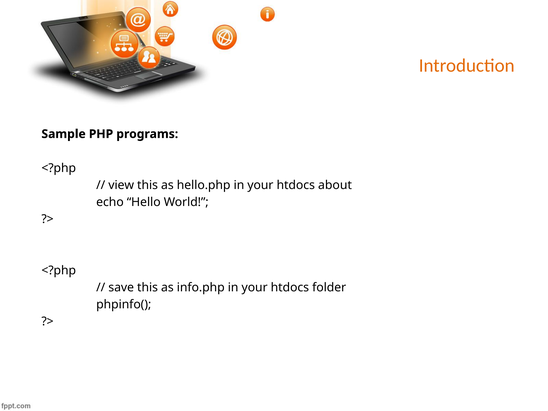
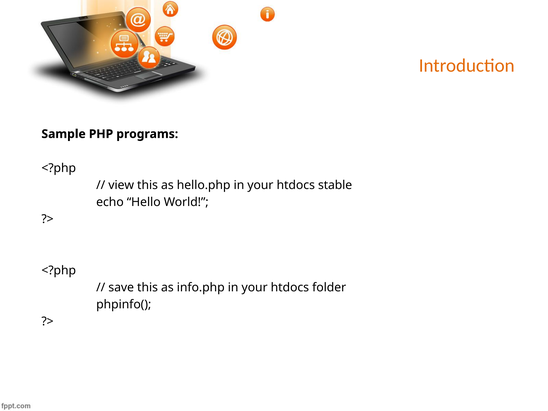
about: about -> stable (335, 185)
